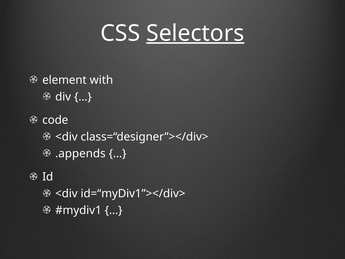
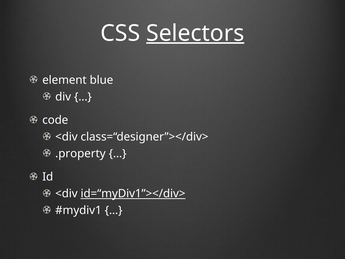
with: with -> blue (101, 80)
.appends: .appends -> .property (80, 153)
id=“myDiv1”></div> underline: none -> present (133, 193)
